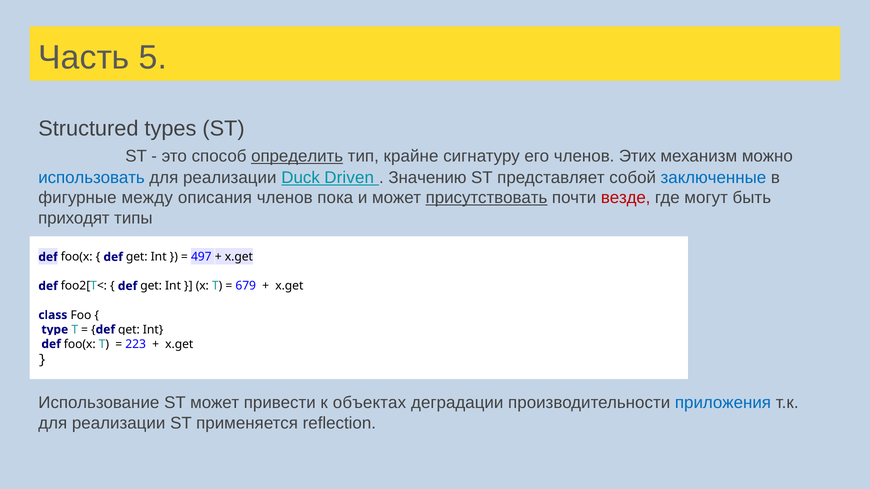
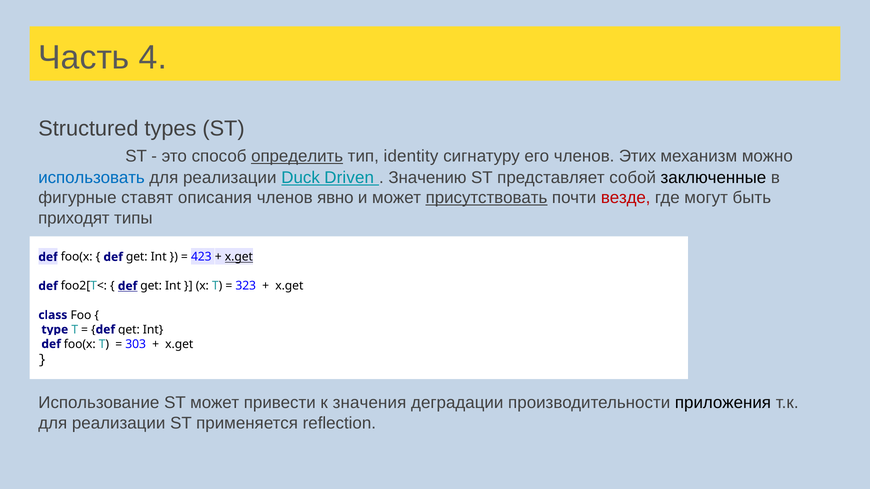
5: 5 -> 4 (153, 58)
крайне: крайне -> identity (411, 156)
заключенные colour: blue -> black (713, 178)
между: между -> ставят (147, 198)
пока: пока -> явно (335, 198)
497: 497 -> 423 (201, 257)
x.get underline: none -> present (239, 257)
def underline: none -> present (128, 286)
679: 679 -> 323 (246, 286)
223: 223 -> 303 (136, 344)
объектах: объектах -> значения (369, 403)
приложения colour: blue -> black (723, 403)
